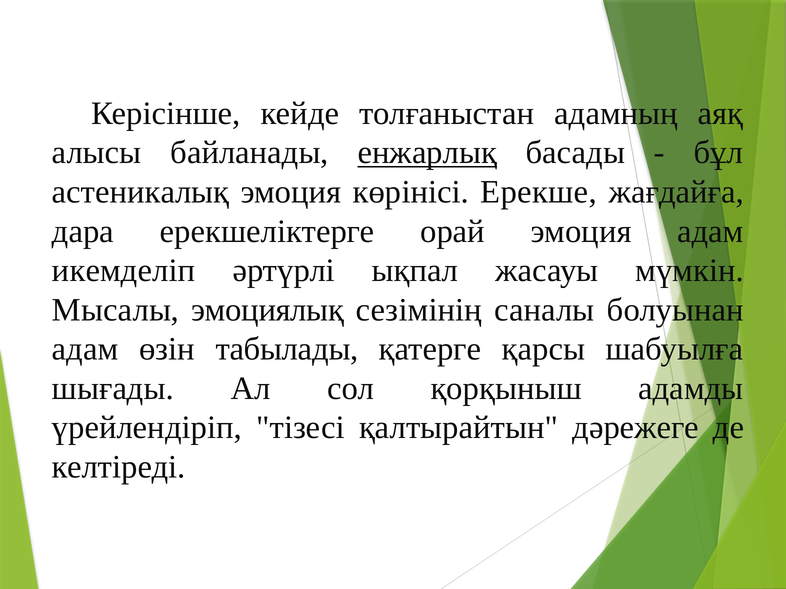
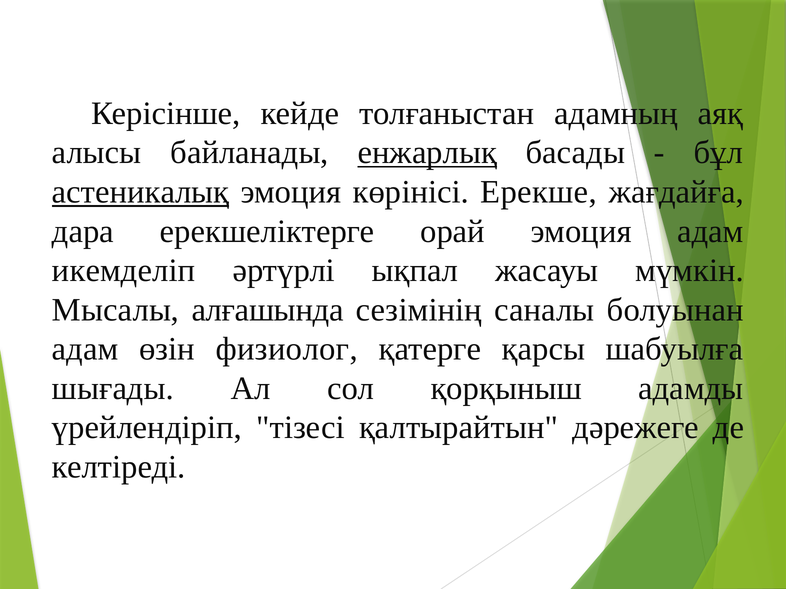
астеникалық underline: none -> present (141, 192)
эмоциялық: эмоциялық -> алғашында (268, 310)
табылады: табылады -> физиолог (287, 349)
